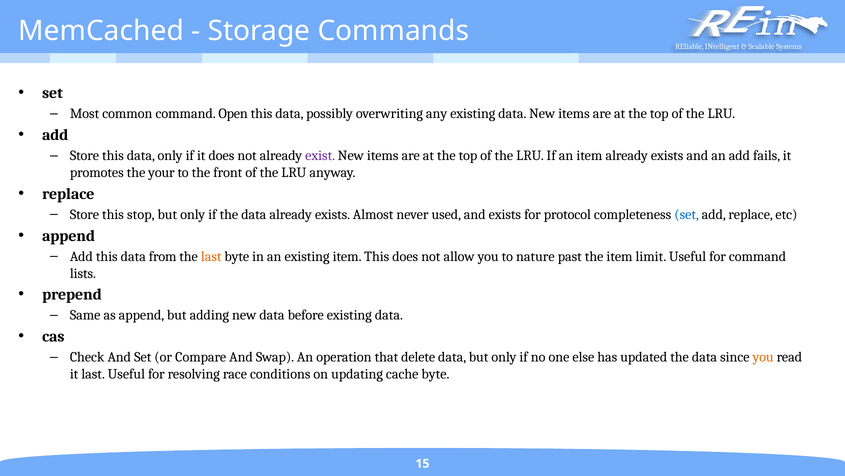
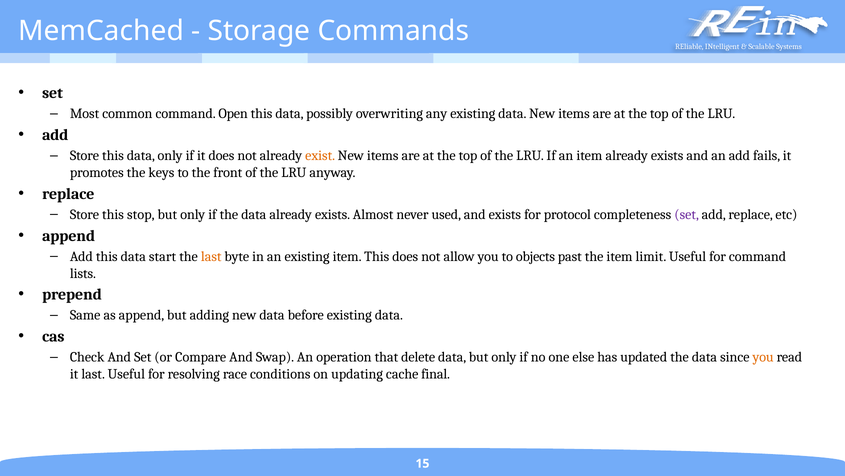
exist colour: purple -> orange (320, 155)
your: your -> keys (161, 172)
set colour: blue -> purple (687, 214)
from: from -> start (163, 256)
nature: nature -> objects (535, 256)
cache byte: byte -> final (436, 374)
